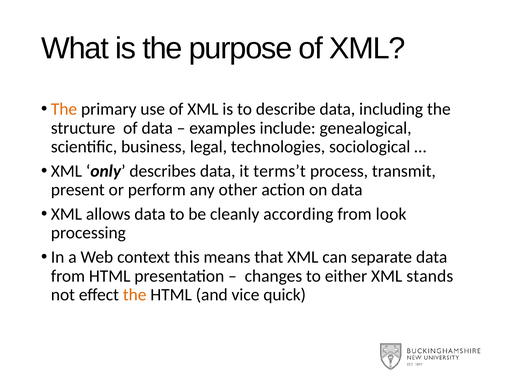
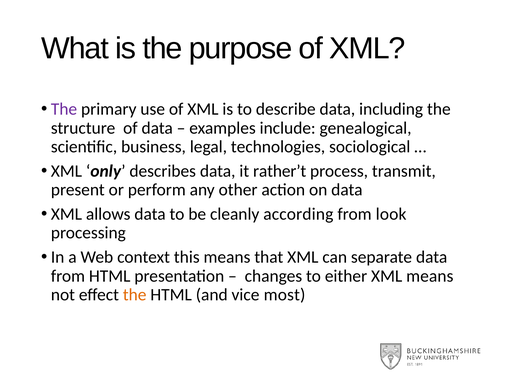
The colour: orange -> purple (64, 109)
terms’t: terms’t -> rather’t (280, 171)
XML stands: stands -> means (430, 276)
quick: quick -> most (285, 294)
